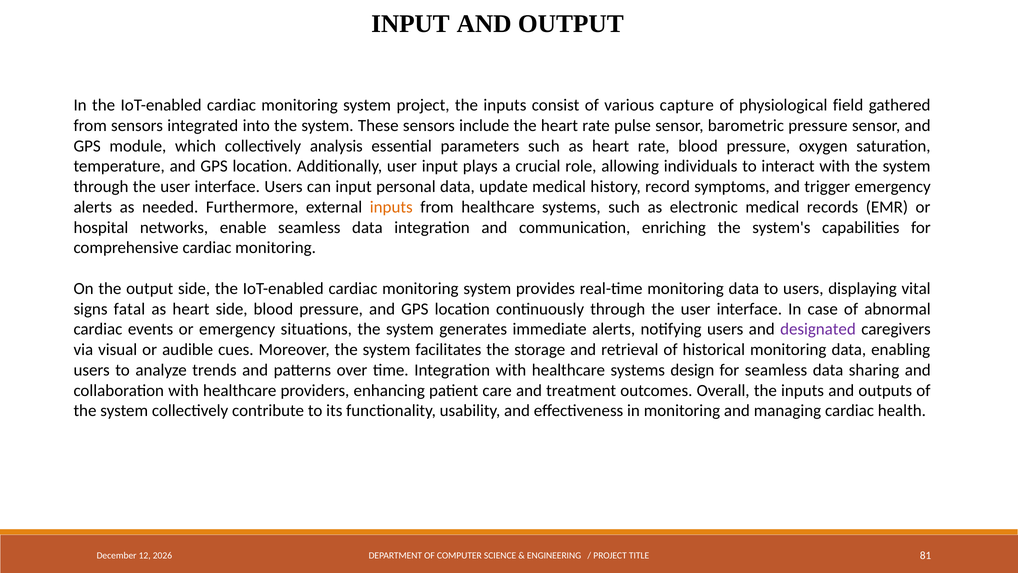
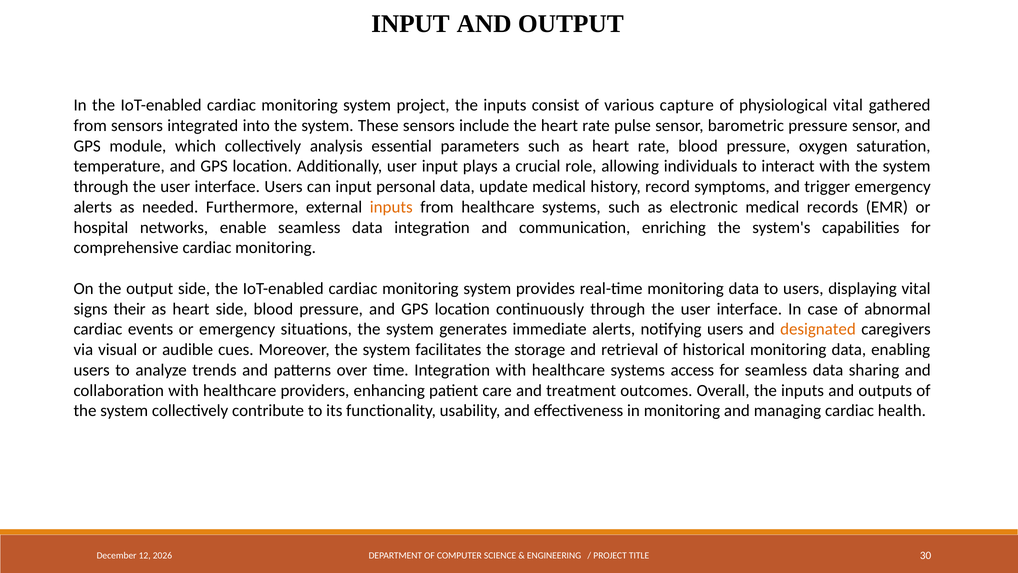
physiological field: field -> vital (848, 105)
fatal: fatal -> their (130, 309)
designated colour: purple -> orange (818, 329)
design: design -> access (692, 370)
81: 81 -> 30 (926, 555)
